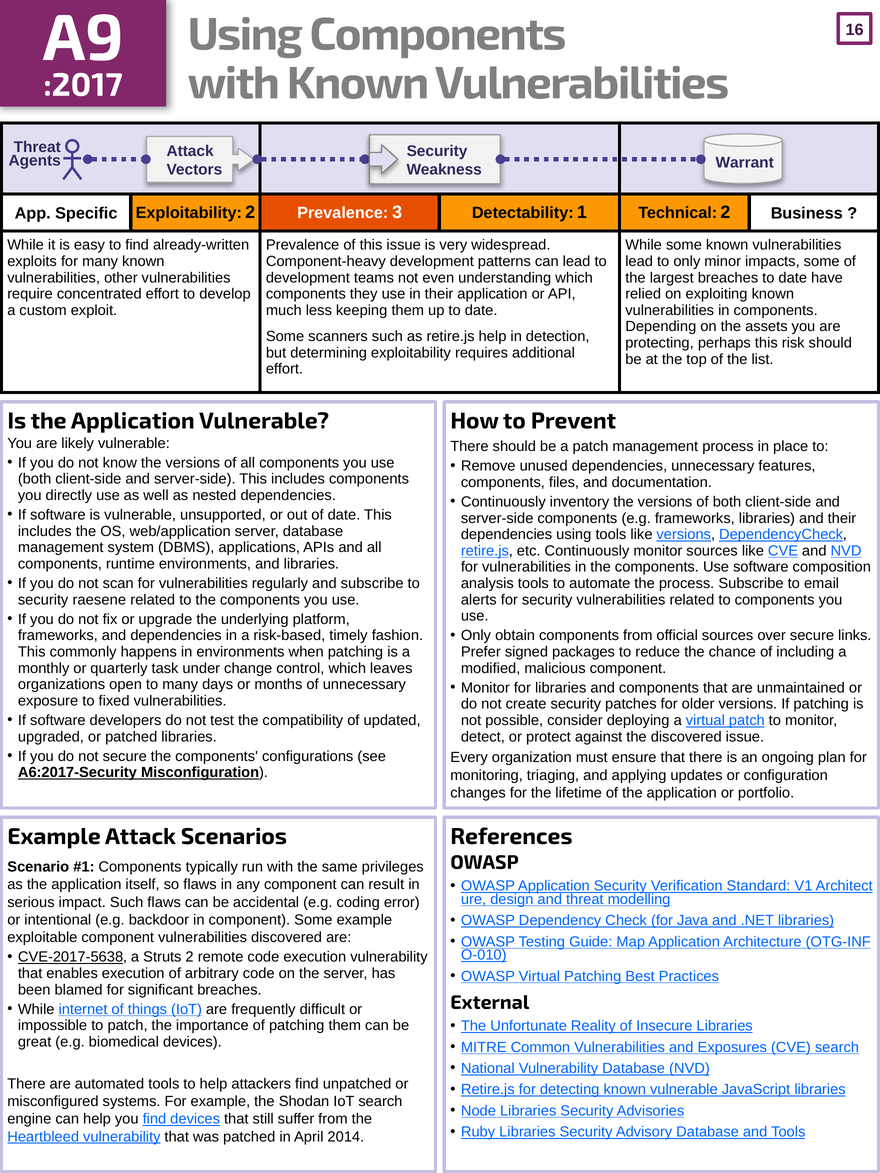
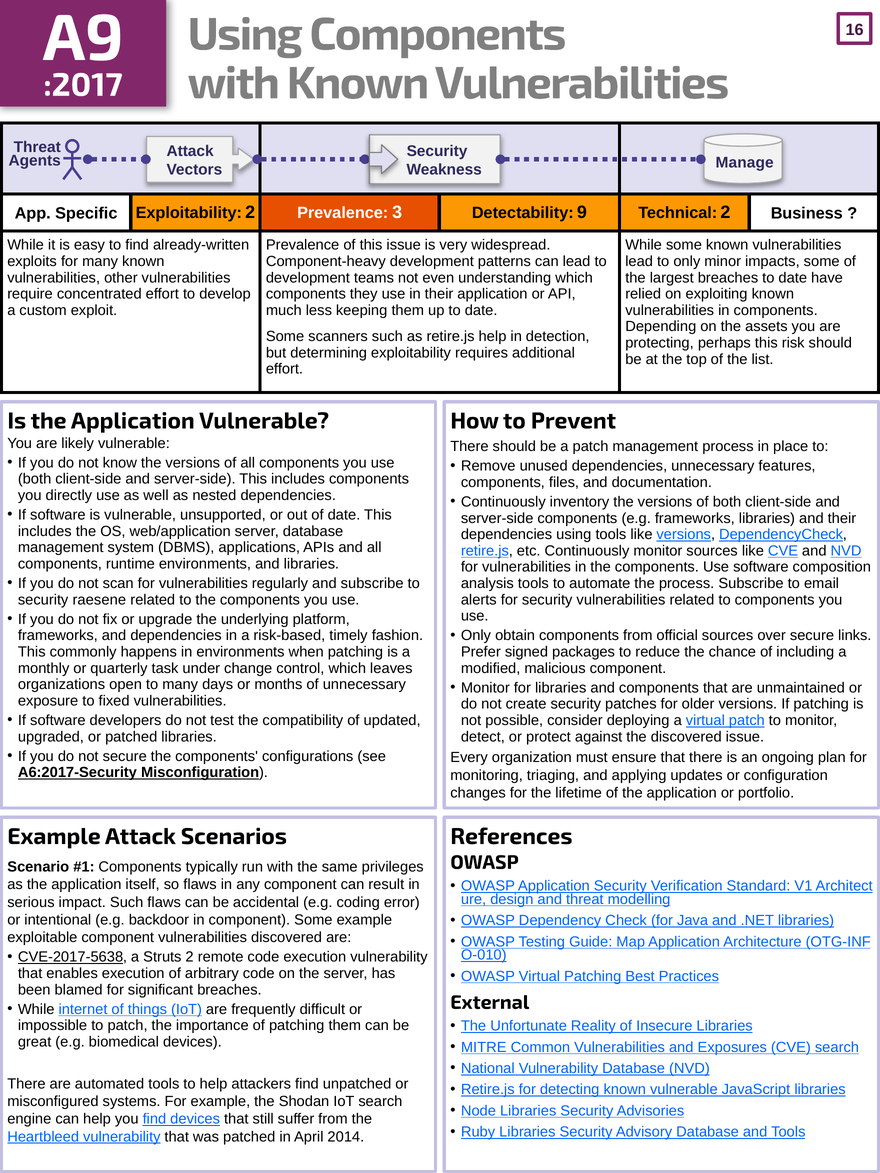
Warrant: Warrant -> Manage (745, 163)
1: 1 -> 9 (582, 213)
